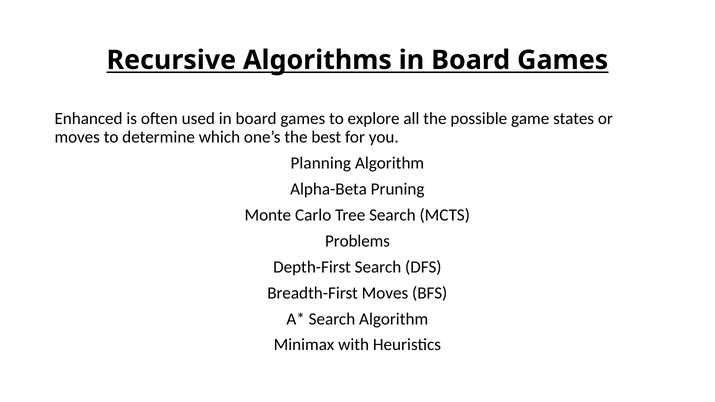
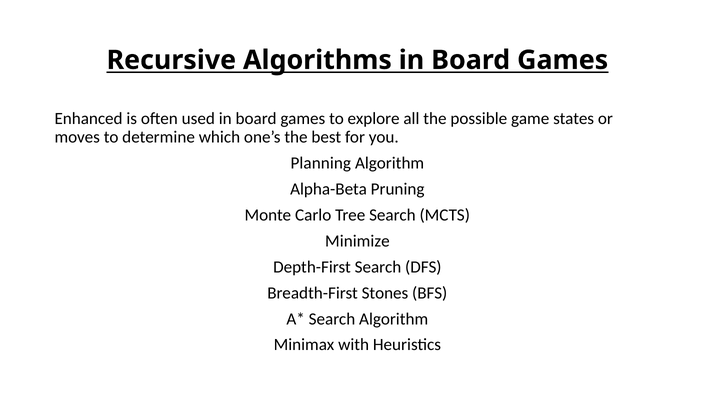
Problems: Problems -> Minimize (357, 241)
Breadth-First Moves: Moves -> Stones (385, 293)
